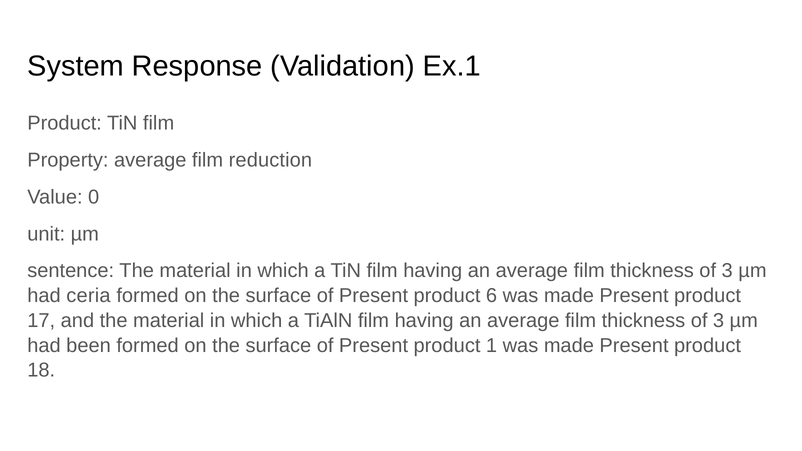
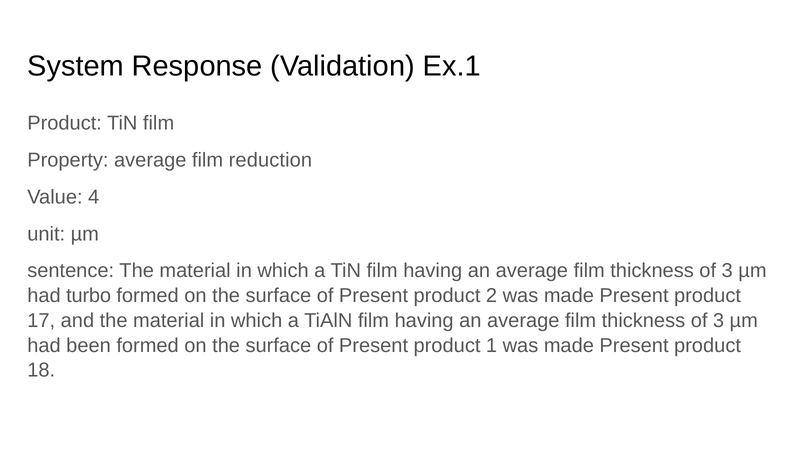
0: 0 -> 4 (94, 197)
ceria: ceria -> turbo (89, 296)
6: 6 -> 2 (492, 296)
